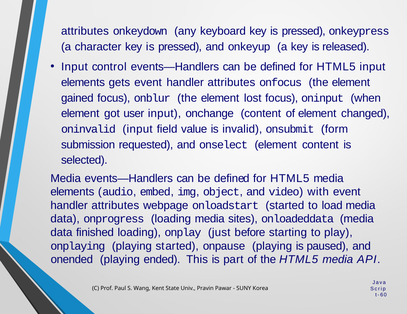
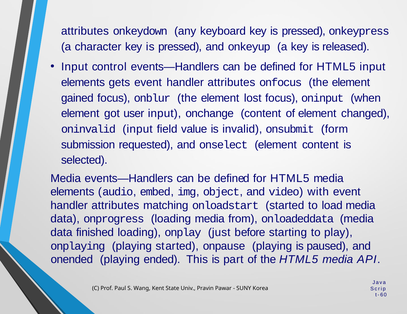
webpage: webpage -> matching (166, 206)
sites: sites -> from (243, 219)
